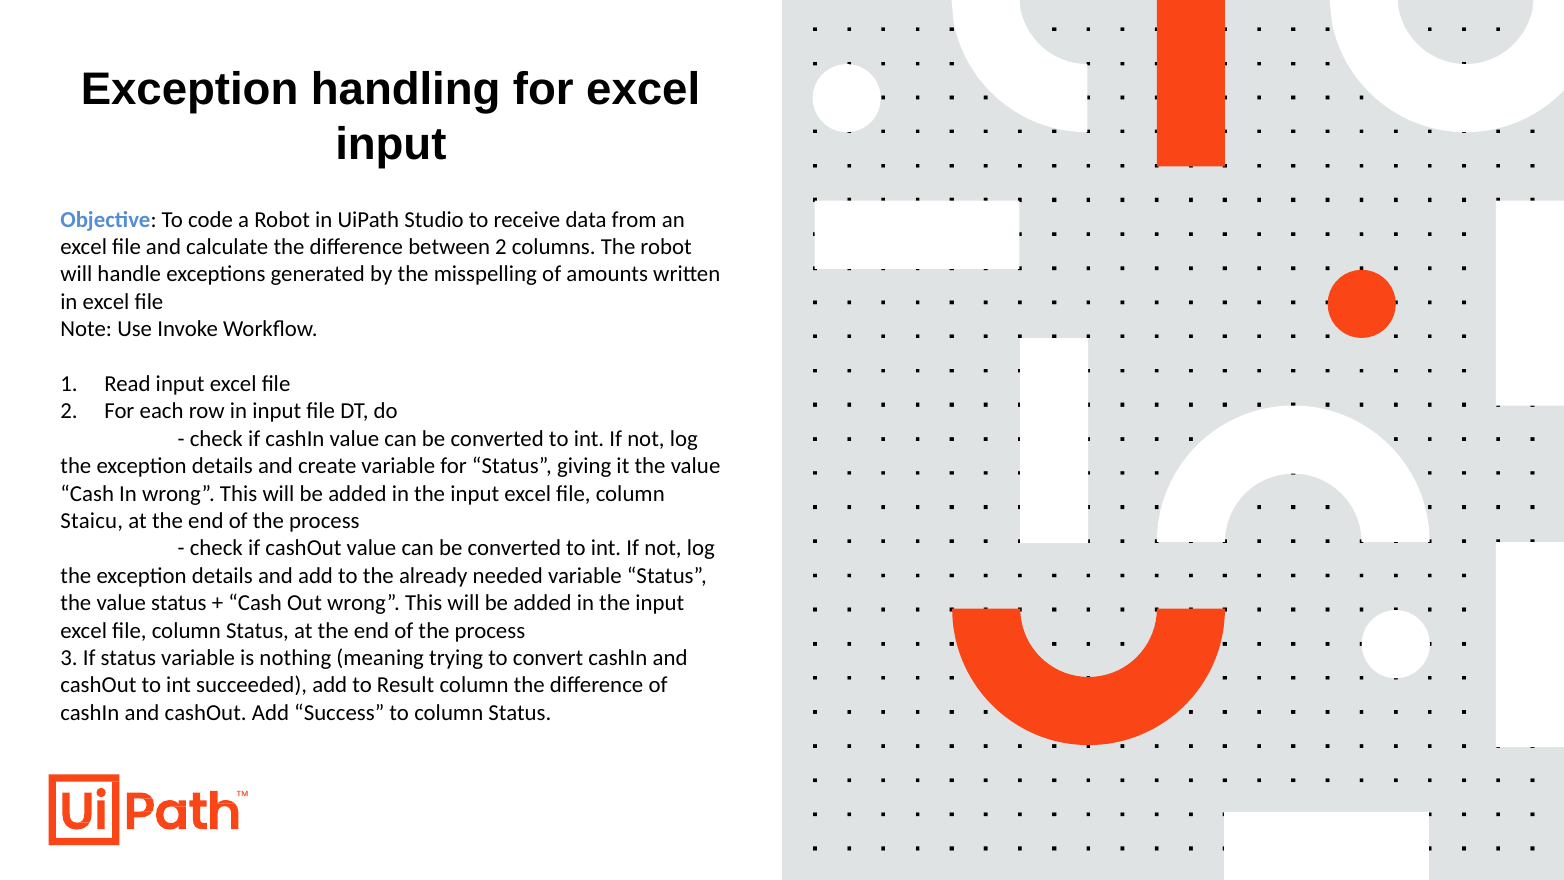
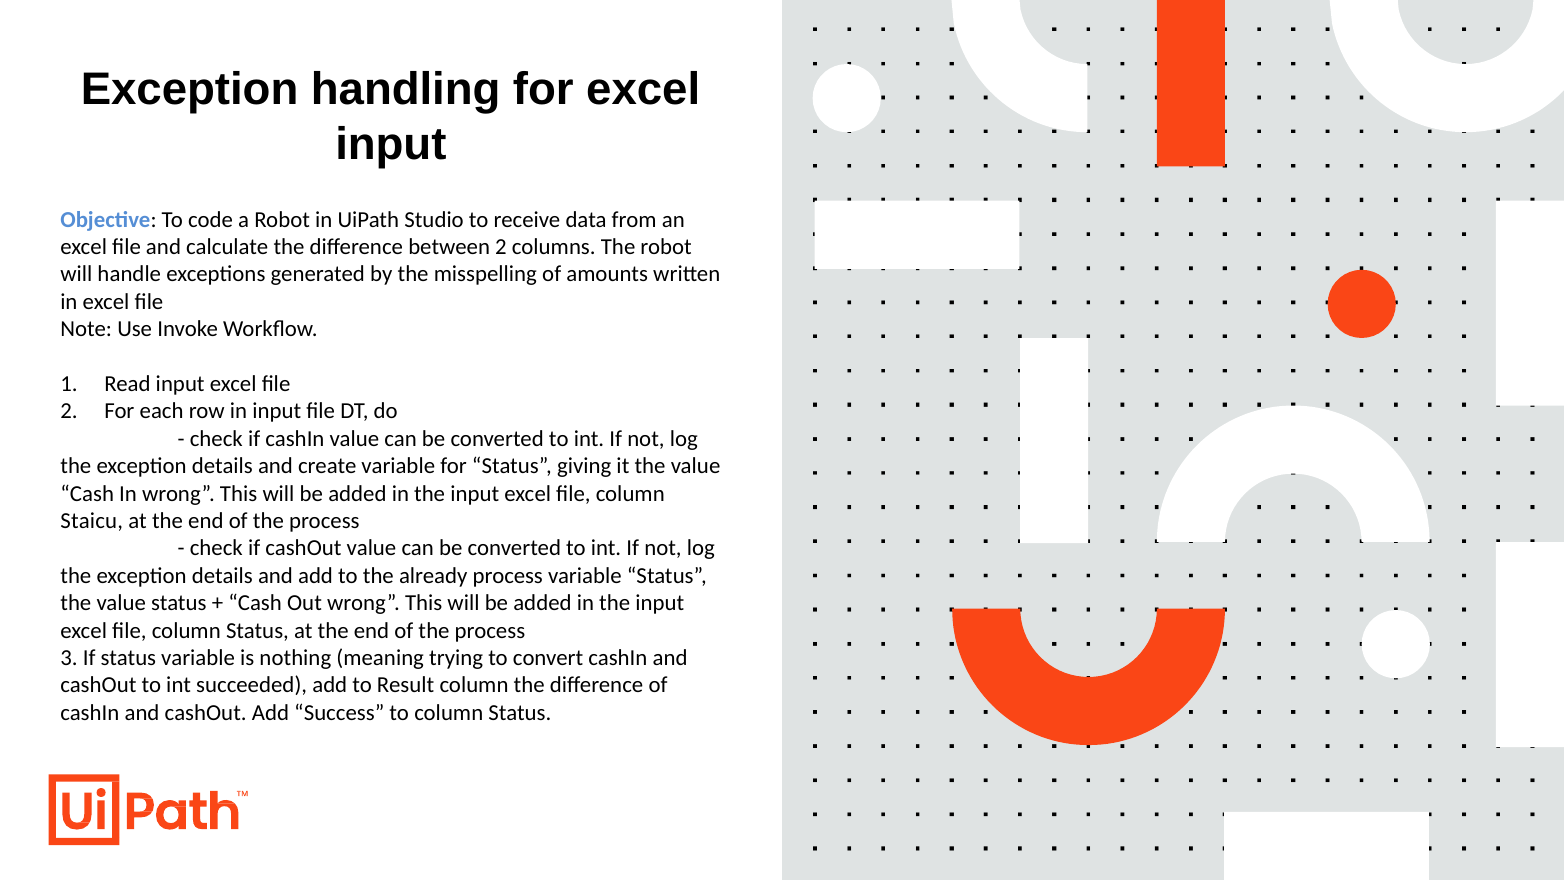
already needed: needed -> process (508, 576)
